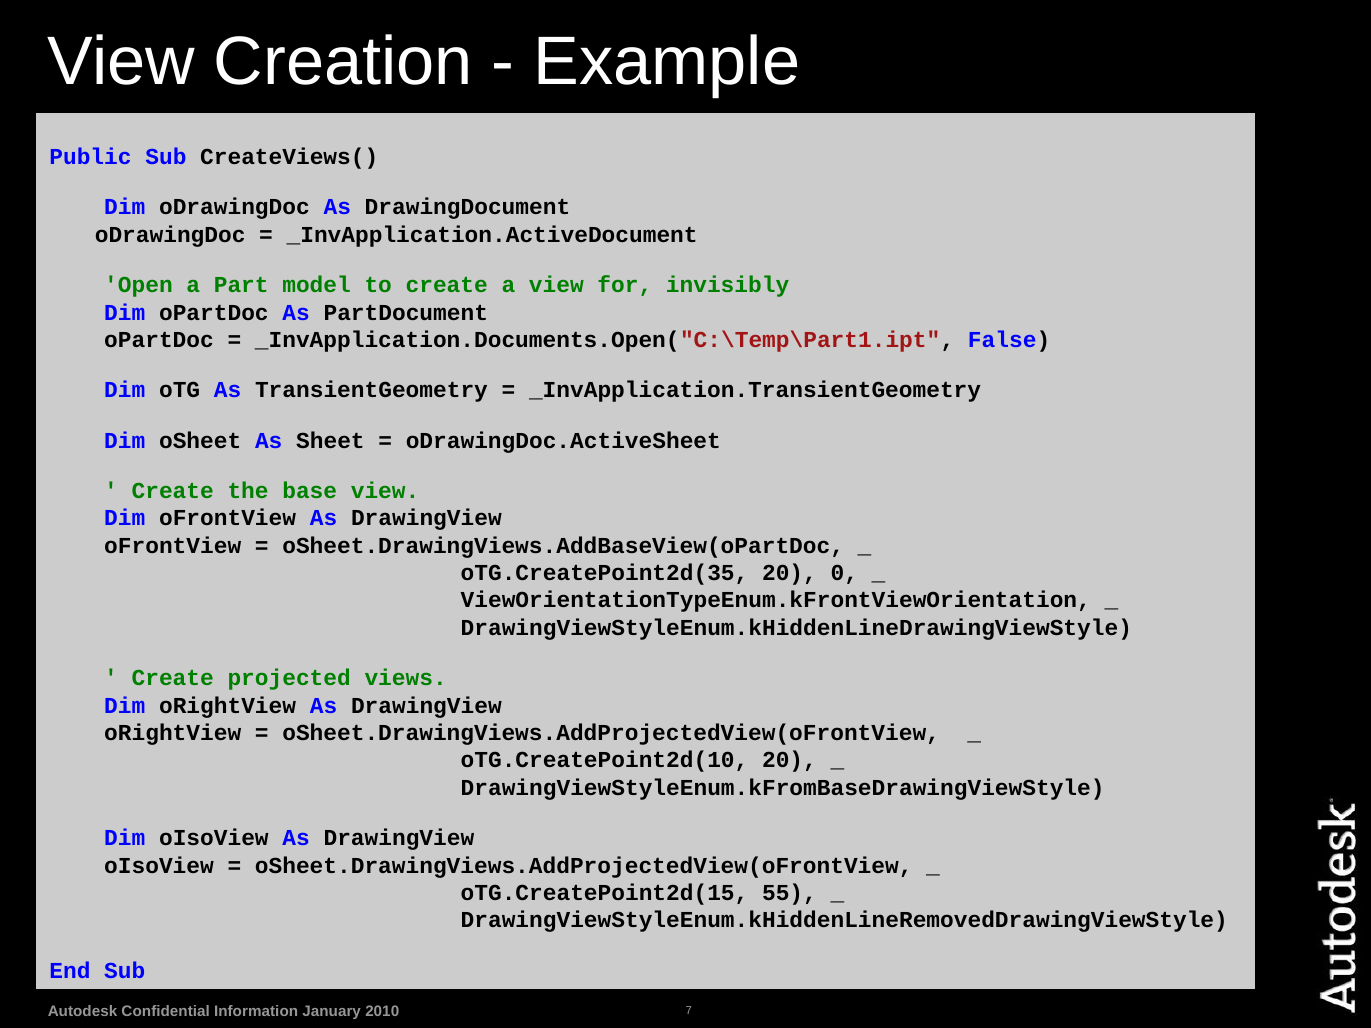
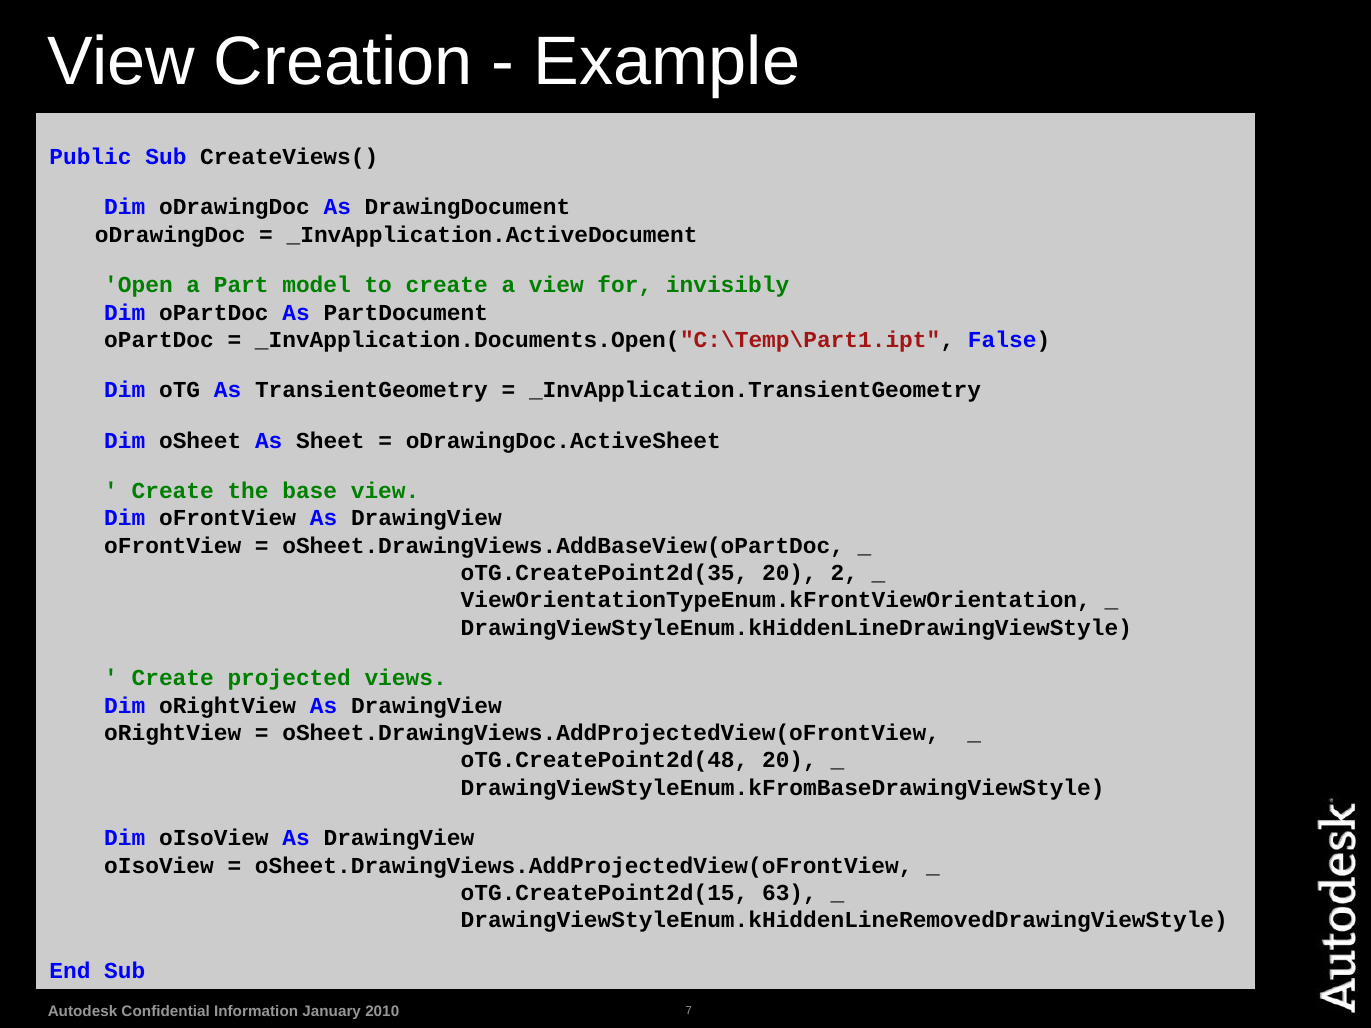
0: 0 -> 2 (844, 573)
oTG.CreatePoint2d(10: oTG.CreatePoint2d(10 -> oTG.CreatePoint2d(48 (605, 761)
55: 55 -> 63 (789, 893)
